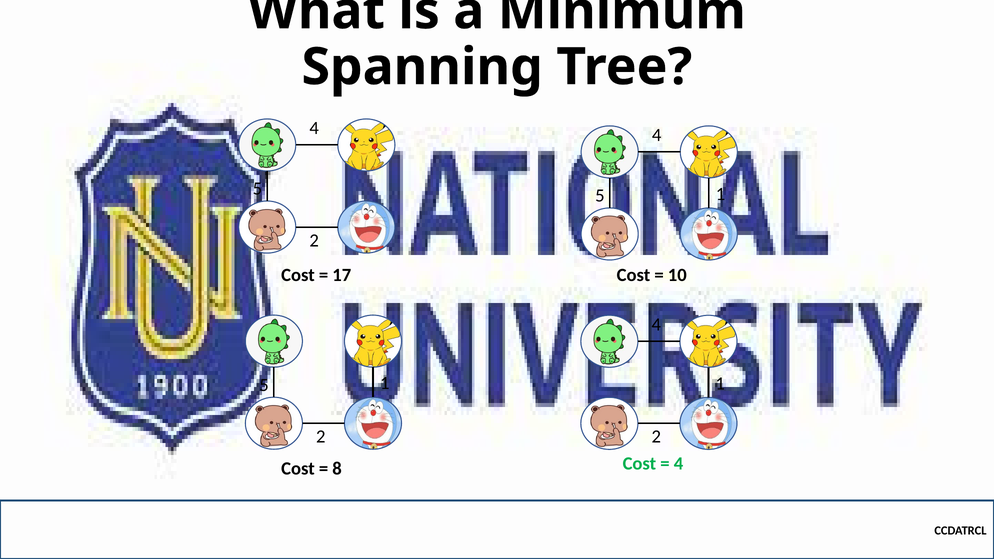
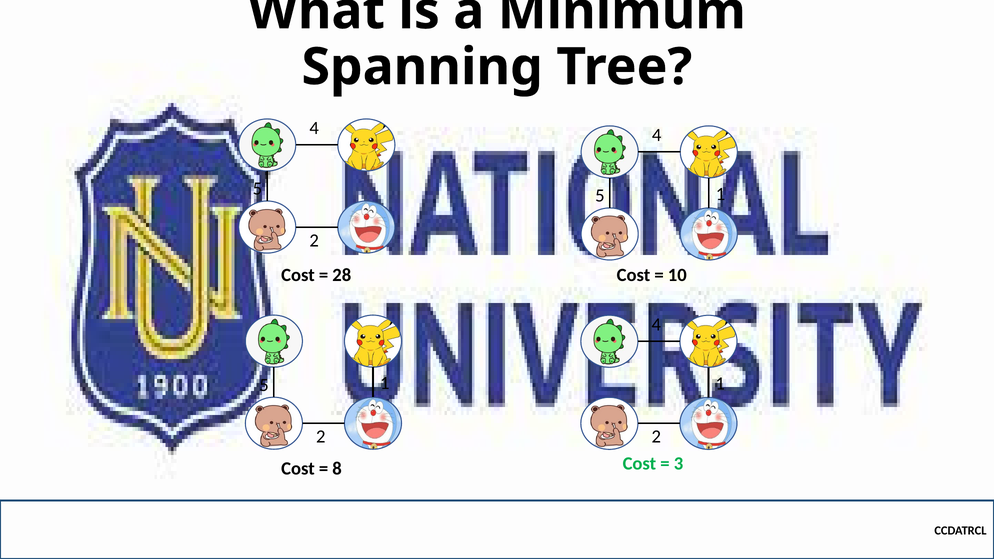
17: 17 -> 28 (342, 275)
4: 4 -> 3 (678, 464)
